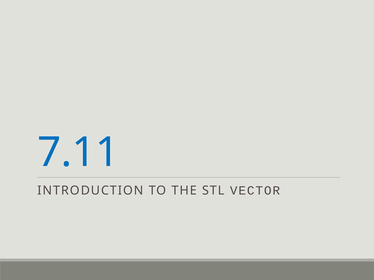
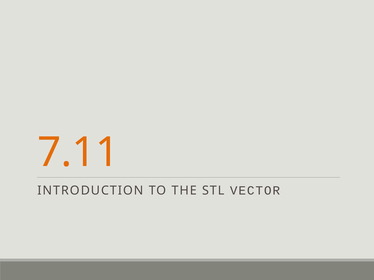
7.11 colour: blue -> orange (78, 153)
